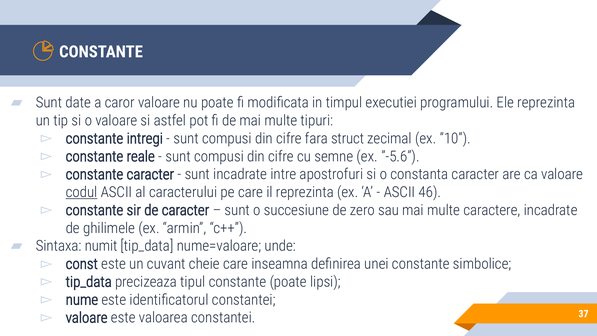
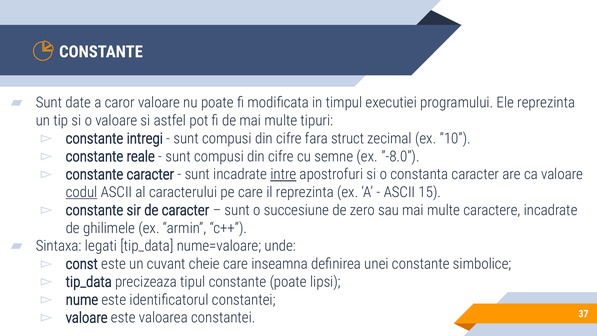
”-5.6: ”-5.6 -> ”-8.0 (400, 156)
intre underline: none -> present (283, 174)
46: 46 -> 15 (430, 192)
numit: numit -> legati (101, 246)
